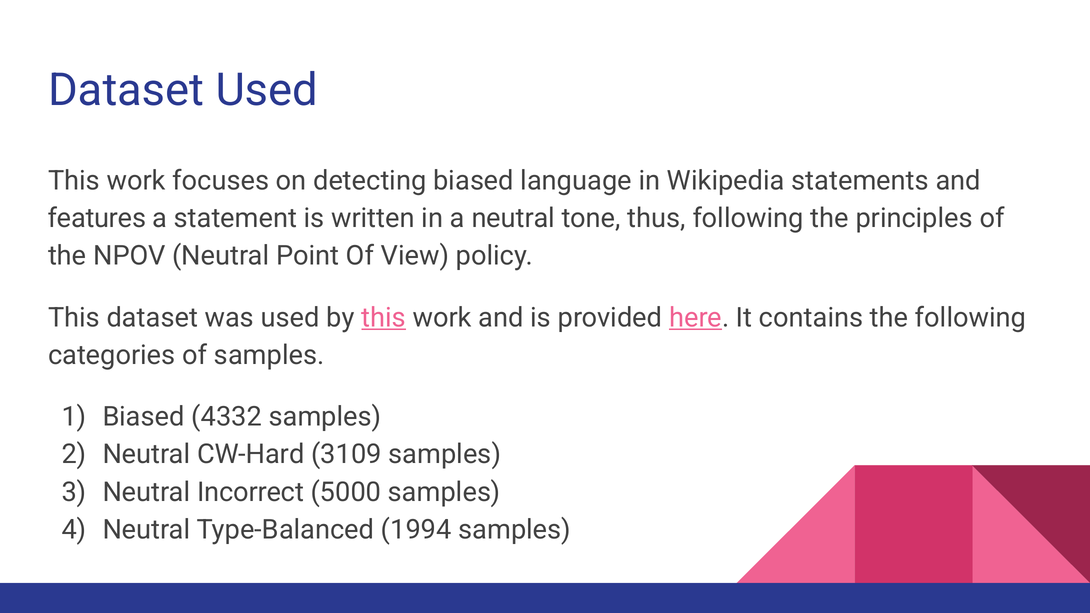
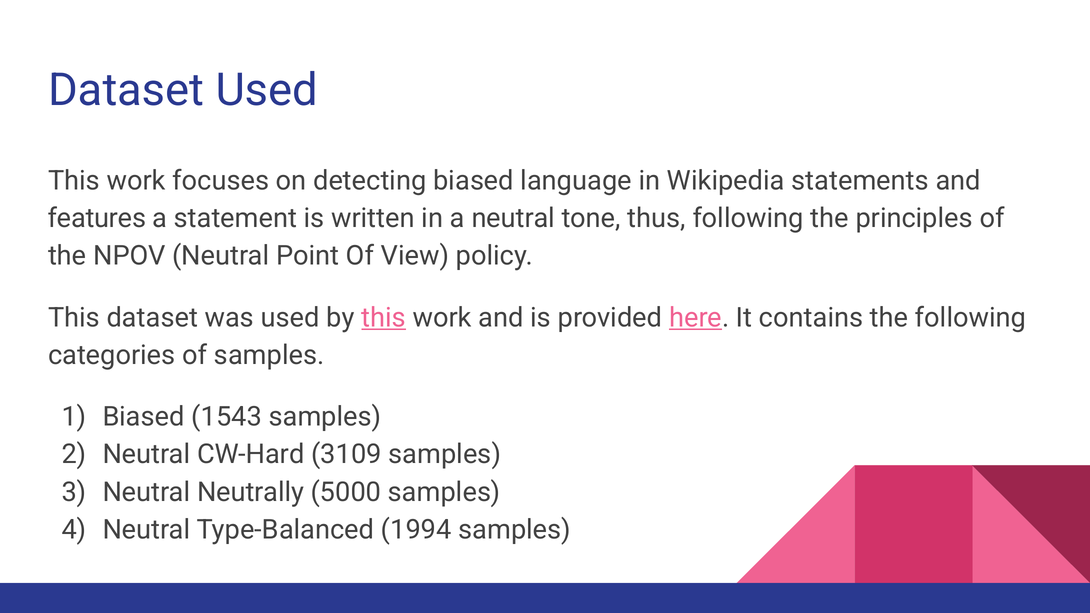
4332: 4332 -> 1543 (227, 417)
Incorrect: Incorrect -> Neutrally (251, 492)
